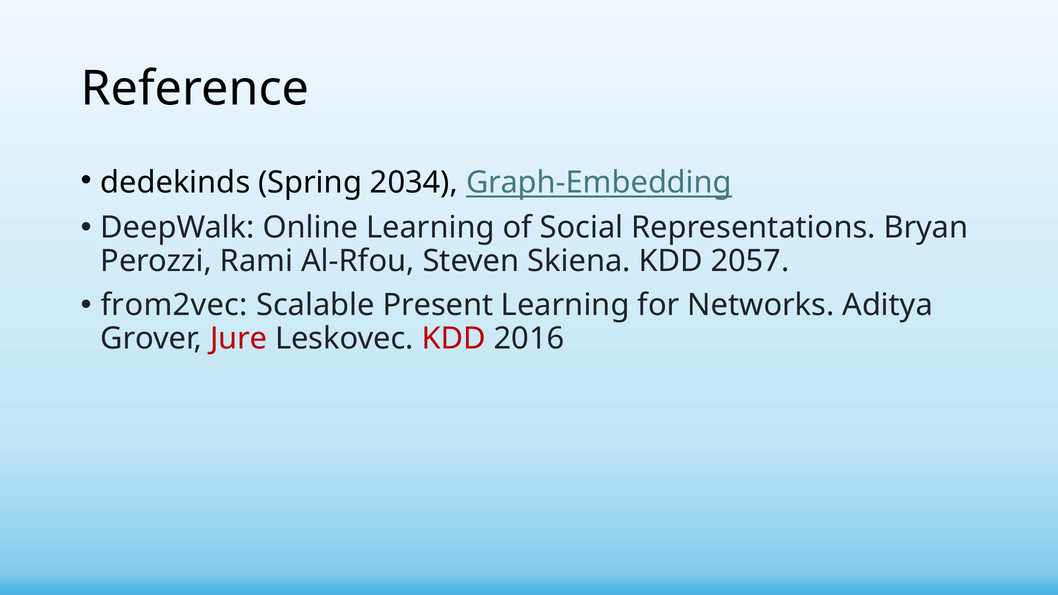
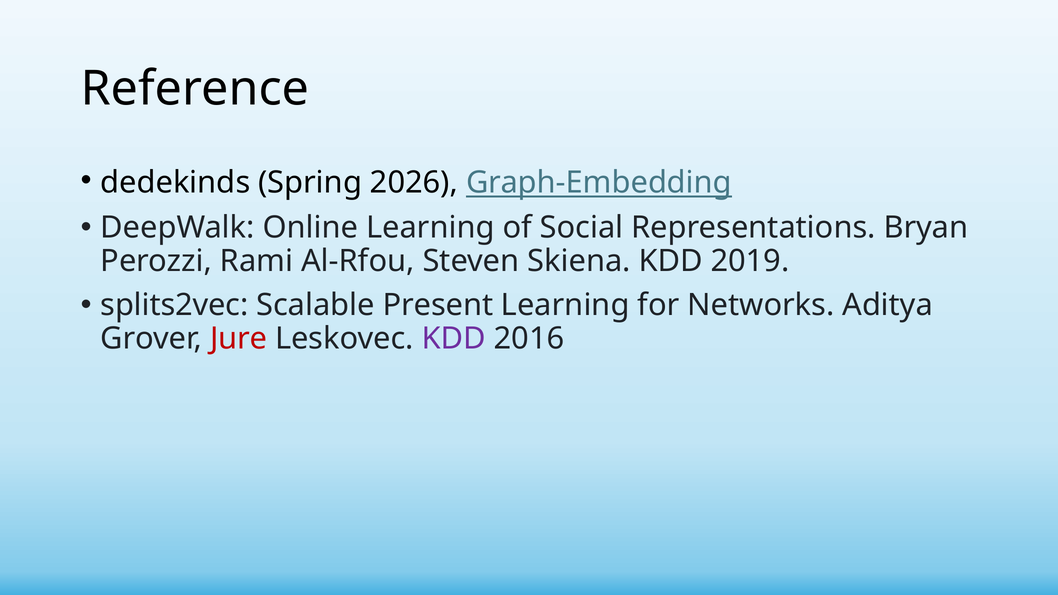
2034: 2034 -> 2026 (414, 182)
2057: 2057 -> 2019 (750, 261)
from2vec: from2vec -> splits2vec (174, 305)
KDD colour: red -> purple (454, 339)
